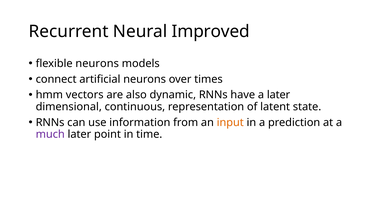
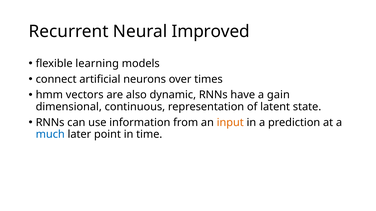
flexible neurons: neurons -> learning (97, 64)
a later: later -> gain (278, 95)
much colour: purple -> blue (50, 135)
